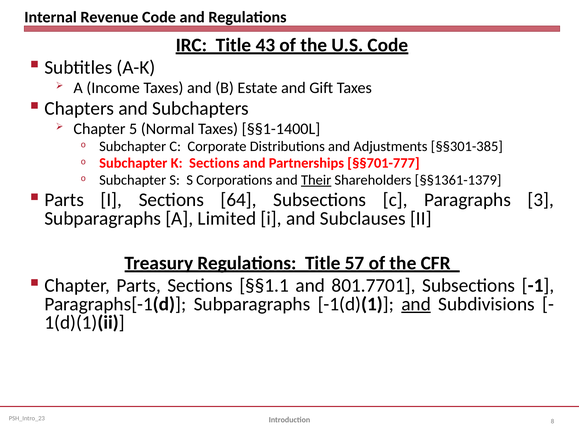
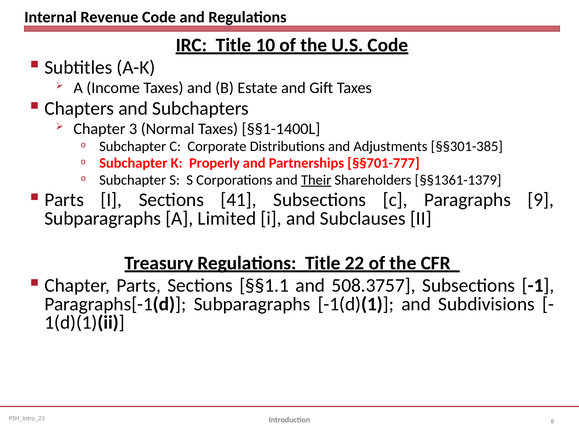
43: 43 -> 10 (265, 45)
5: 5 -> 3 (133, 129)
K Sections: Sections -> Properly (214, 163)
64: 64 -> 41 (239, 200)
3: 3 -> 9 (541, 200)
57: 57 -> 22 (355, 263)
801.7701: 801.7701 -> 508.3757 (374, 286)
and underline: present -> none (416, 304)
